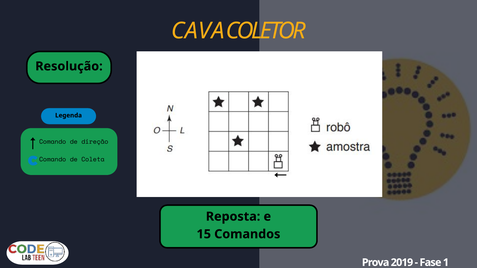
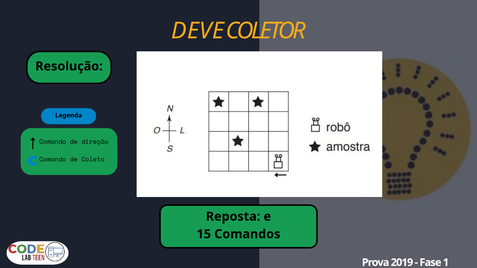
CAVA: CAVA -> DEVE (198, 31)
